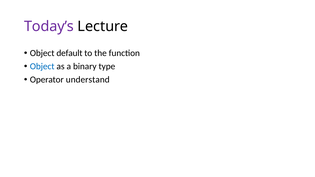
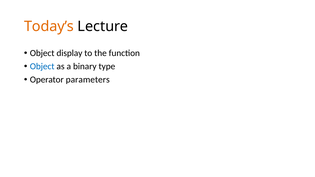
Today’s colour: purple -> orange (49, 26)
default: default -> display (69, 53)
understand: understand -> parameters (88, 80)
